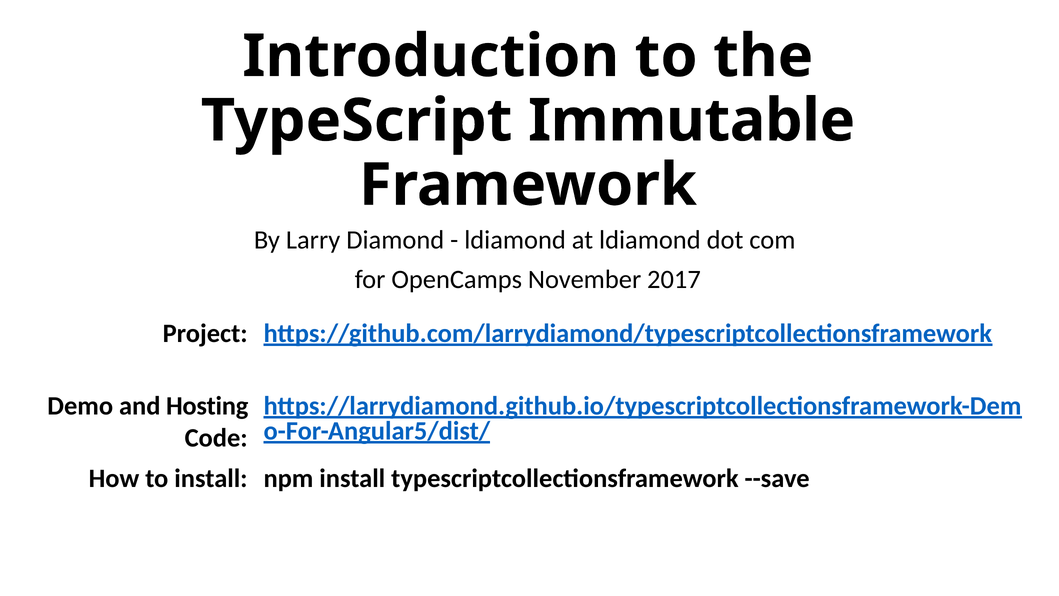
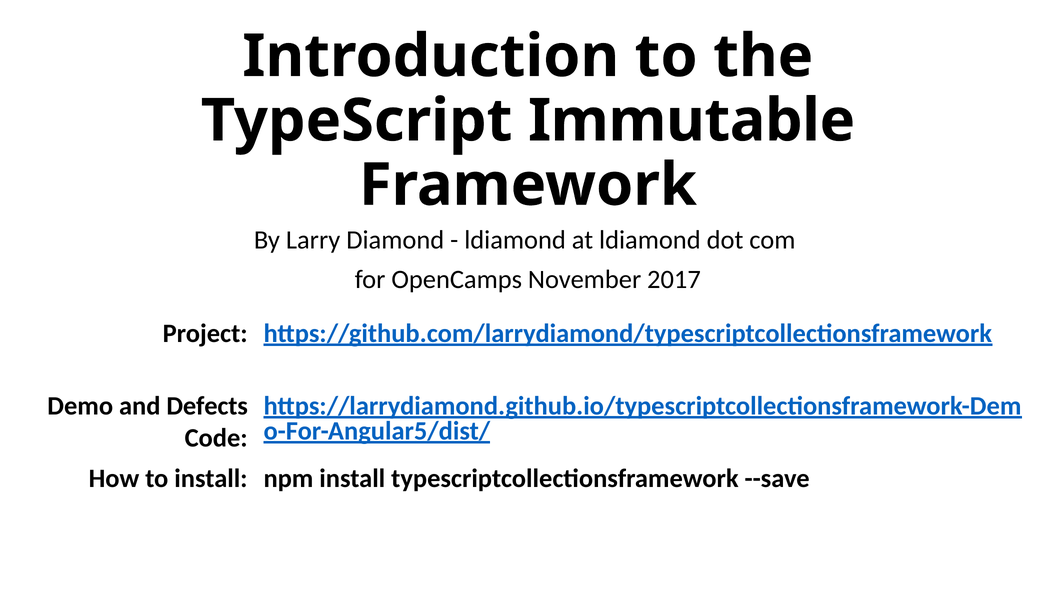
Hosting: Hosting -> Defects (207, 406)
